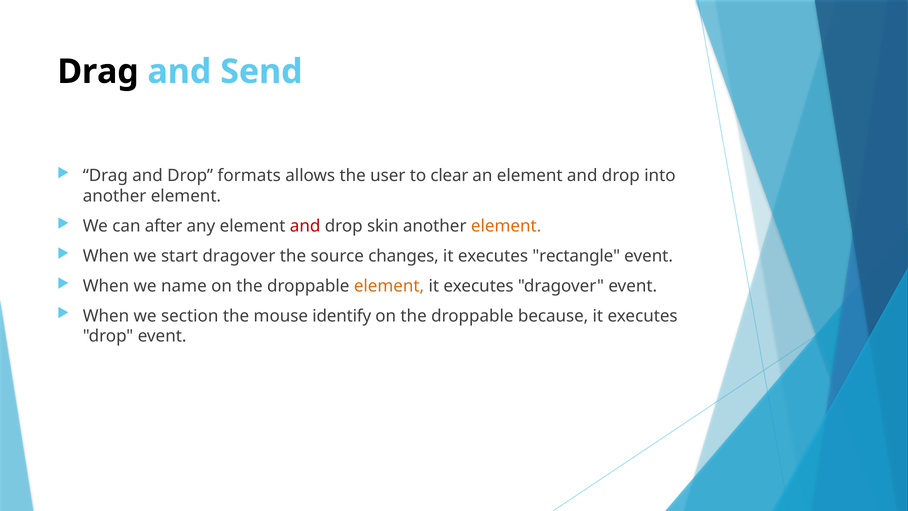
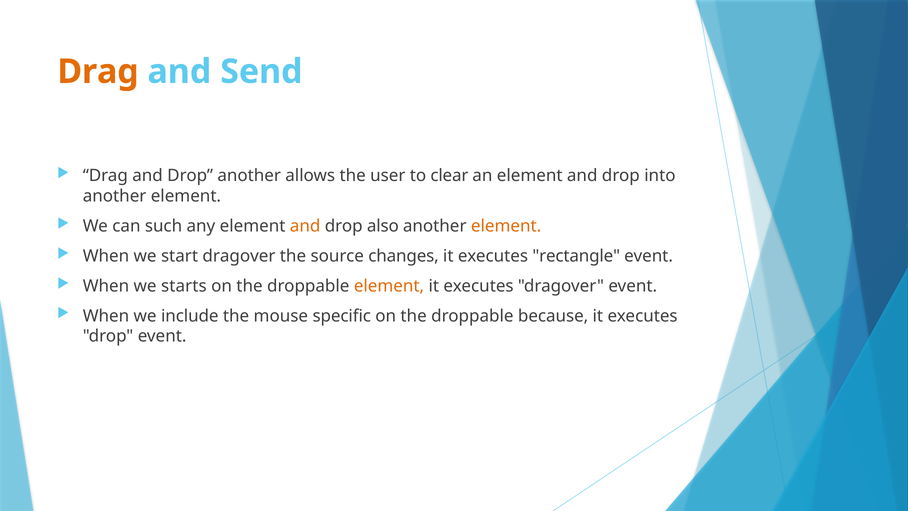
Drag colour: black -> orange (98, 72)
Drop formats: formats -> another (249, 176)
after: after -> such (164, 226)
and colour: red -> orange (305, 226)
skin: skin -> also (383, 226)
name: name -> starts (184, 286)
section: section -> include (190, 316)
identify: identify -> specific (342, 316)
